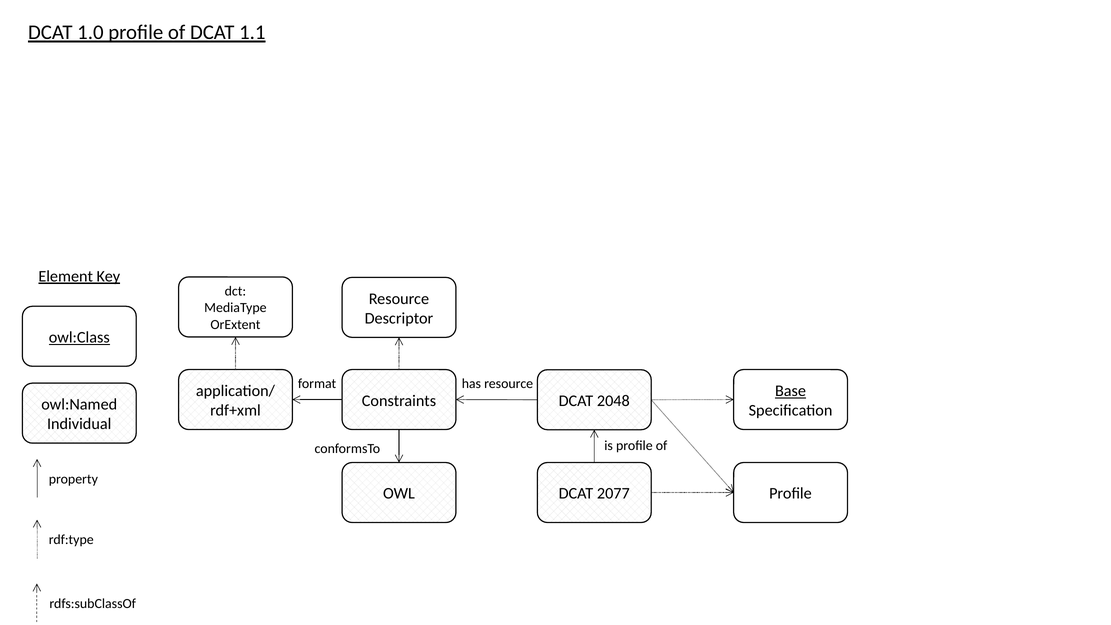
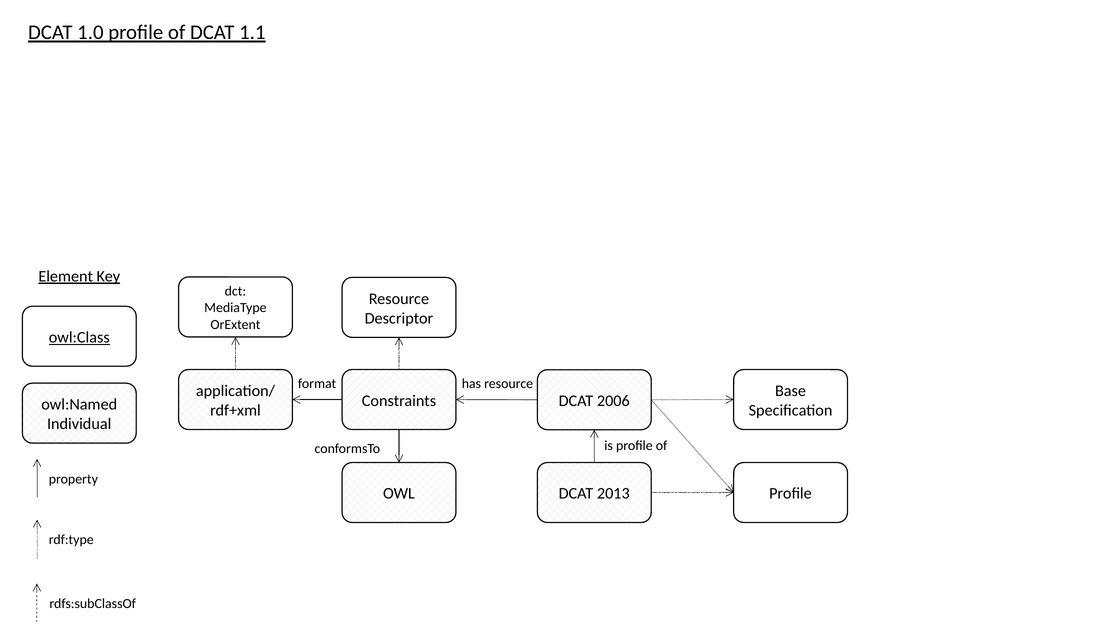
Base underline: present -> none (791, 391)
2048: 2048 -> 2006 (613, 401)
2077: 2077 -> 2013 (613, 494)
